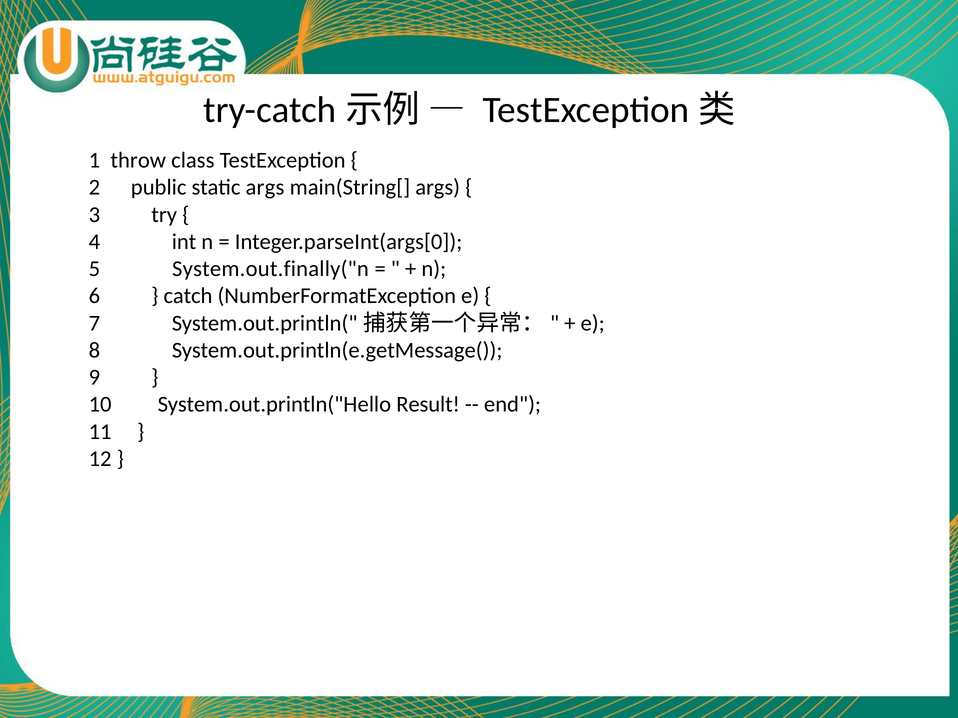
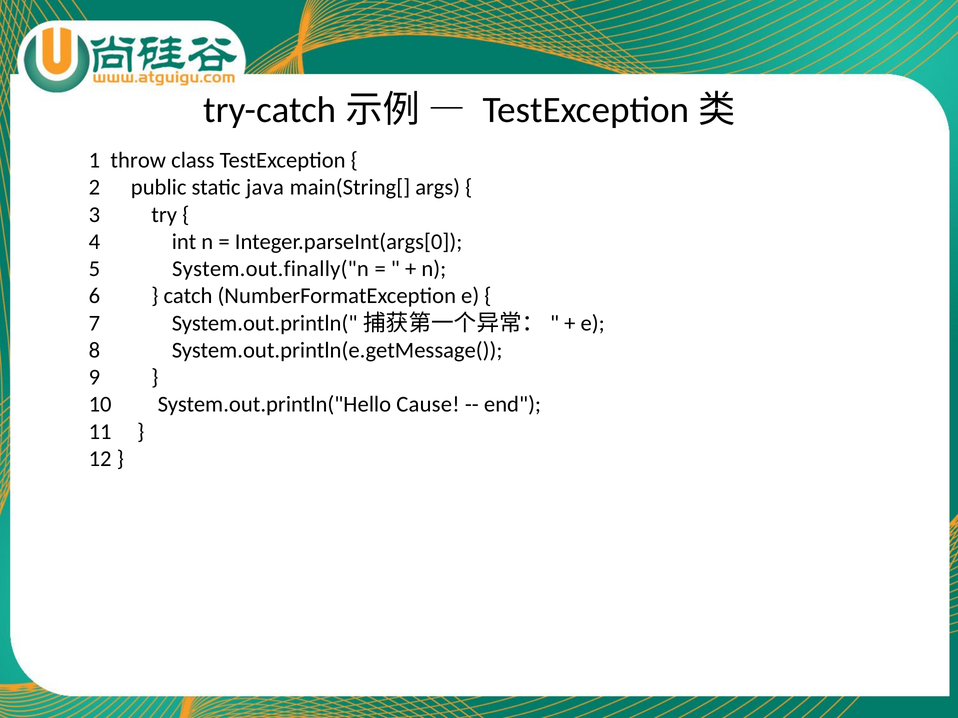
static args: args -> java (265, 188)
Result: Result -> Cause (428, 405)
